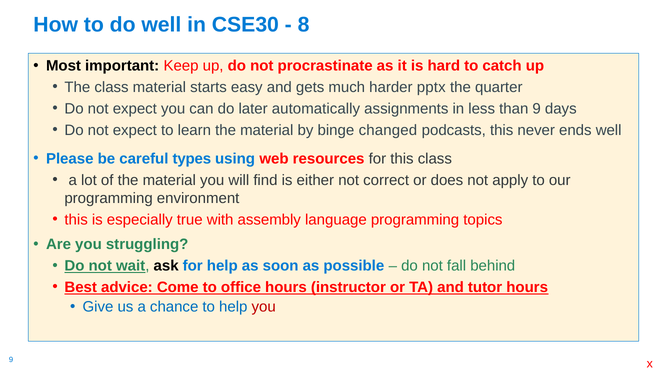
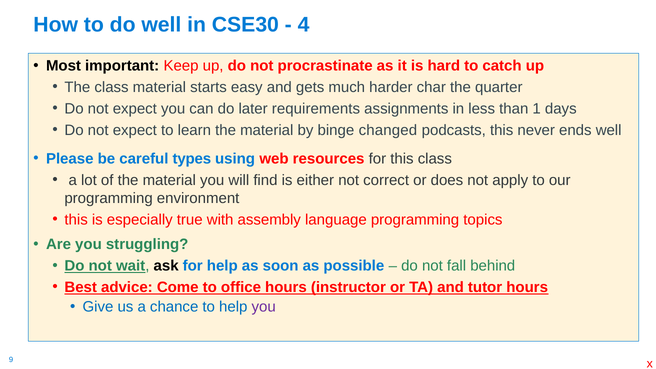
8: 8 -> 4 (304, 25)
pptx: pptx -> char (431, 87)
automatically: automatically -> requirements (316, 109)
than 9: 9 -> 1 (537, 109)
you colour: red -> purple (264, 307)
